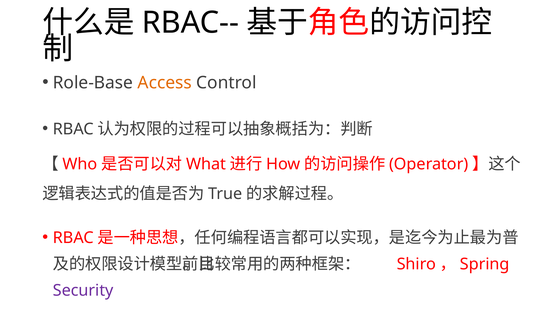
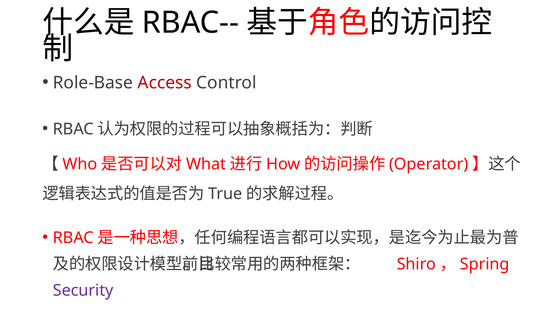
Access colour: orange -> red (165, 83)
